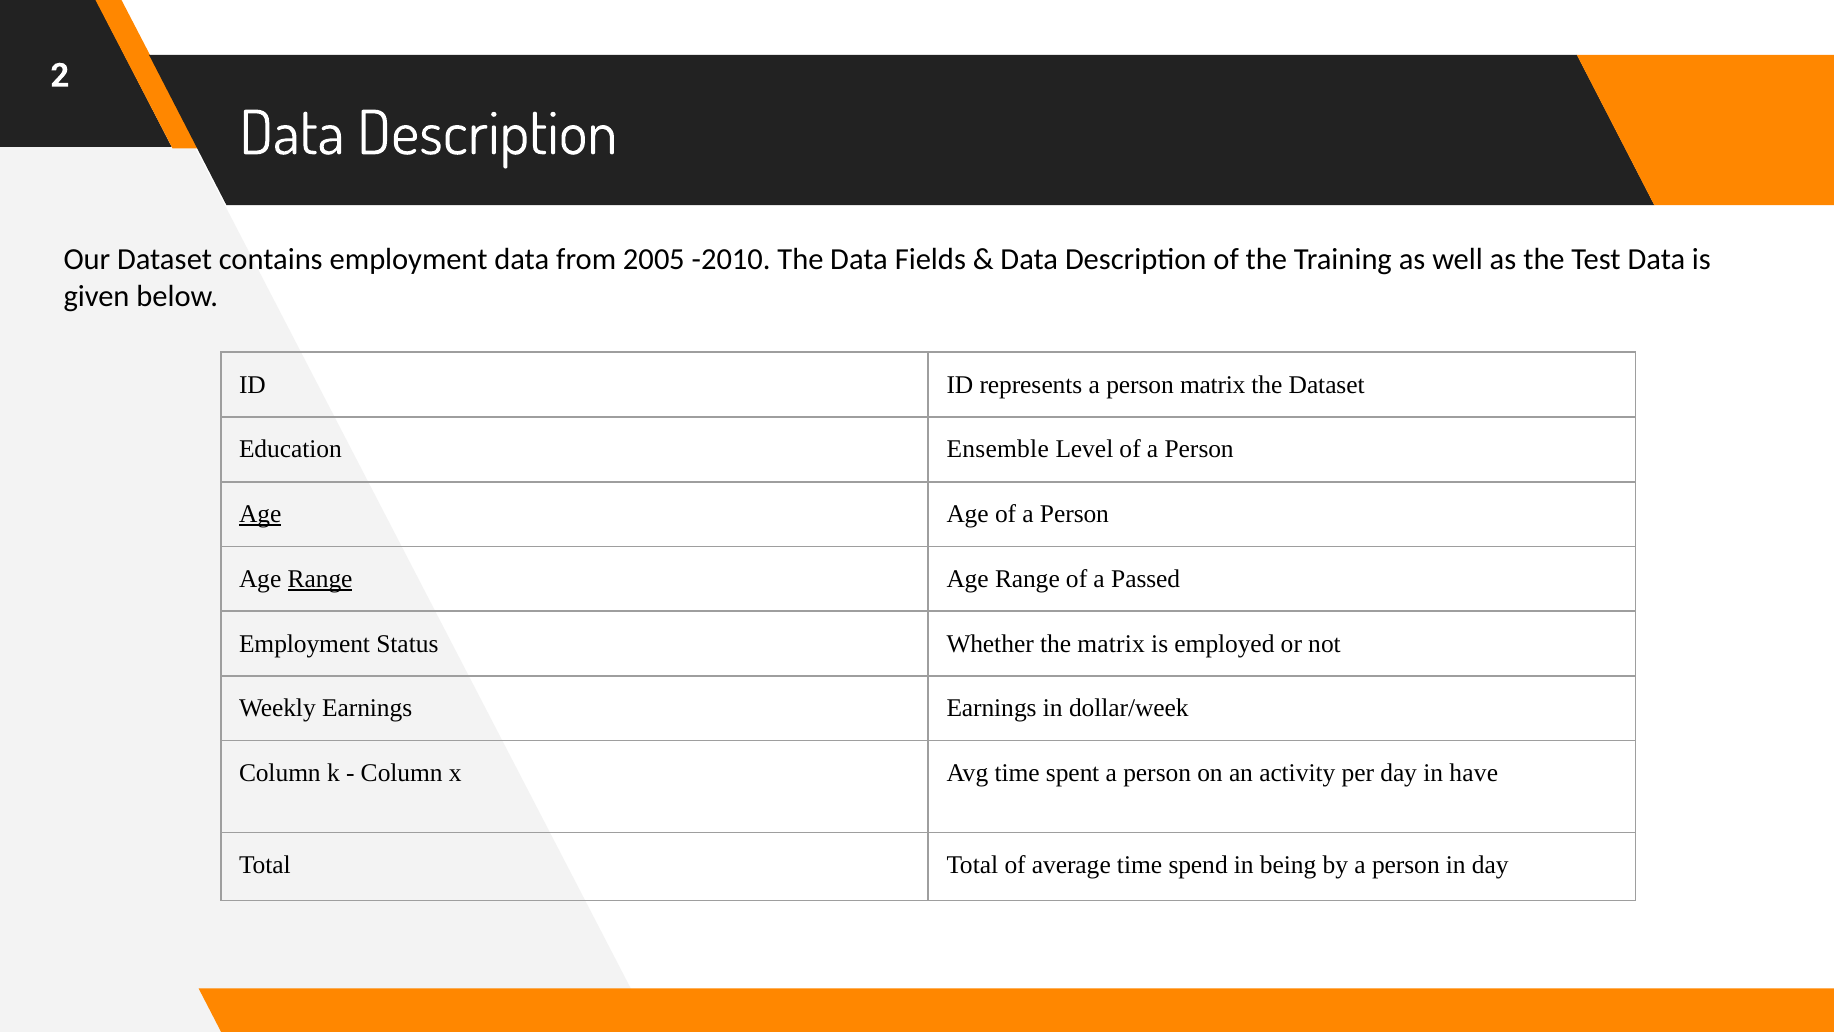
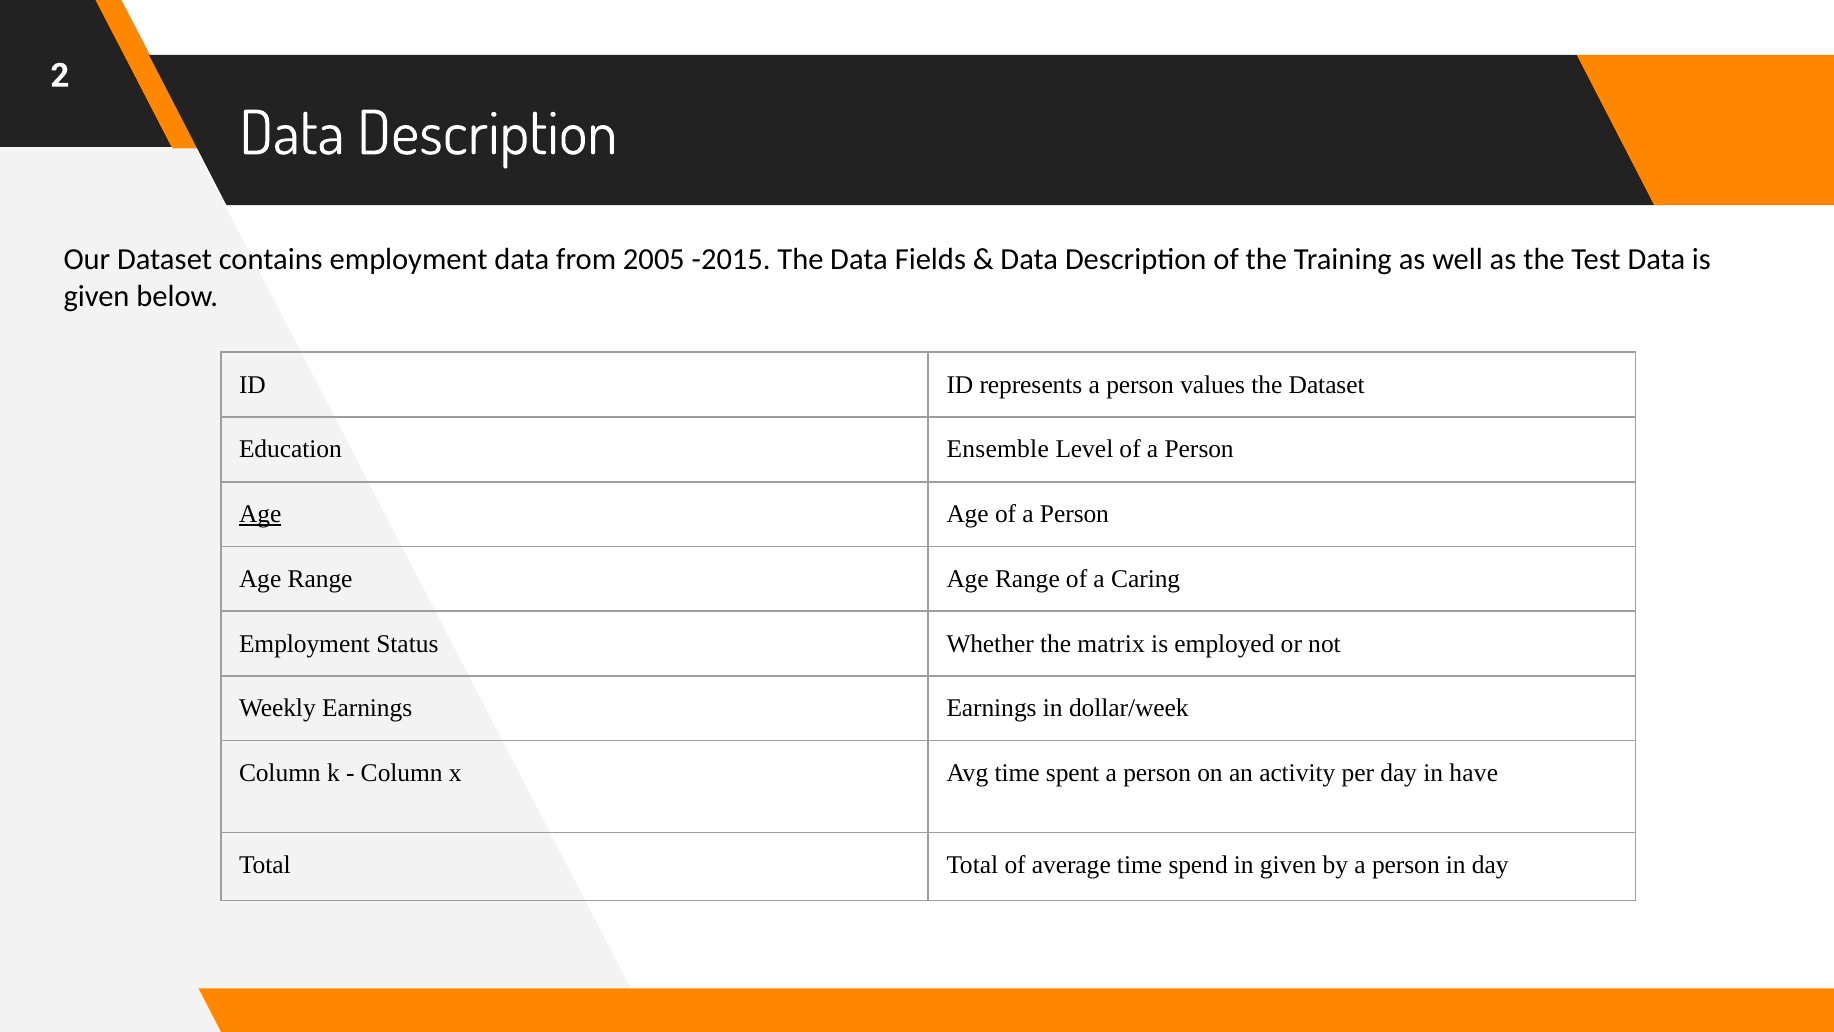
-2010: -2010 -> -2015 (731, 259)
person matrix: matrix -> values (1213, 385)
Range underline: present -> none (320, 579)
Passed: Passed -> Caring (1146, 579)
in being: being -> given (1288, 865)
